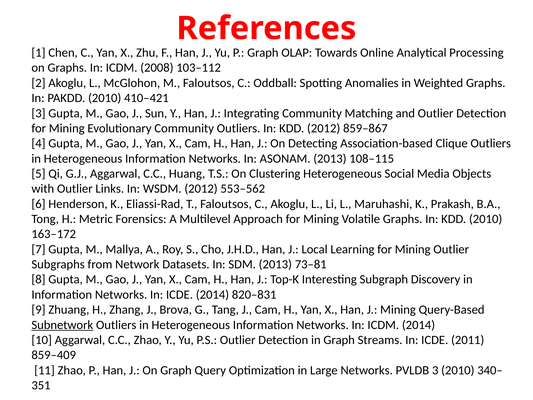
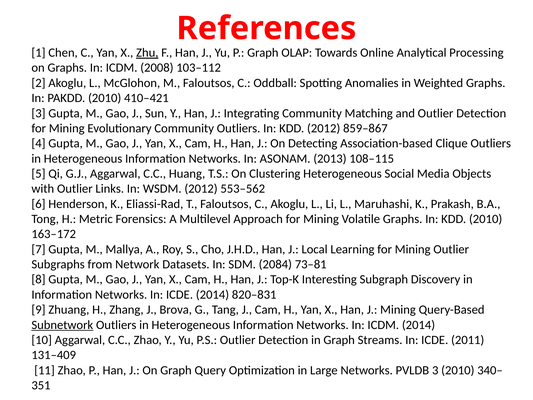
Zhu underline: none -> present (147, 53)
SDM 2013: 2013 -> 2084 (275, 264)
859–409: 859–409 -> 131–409 (54, 355)
